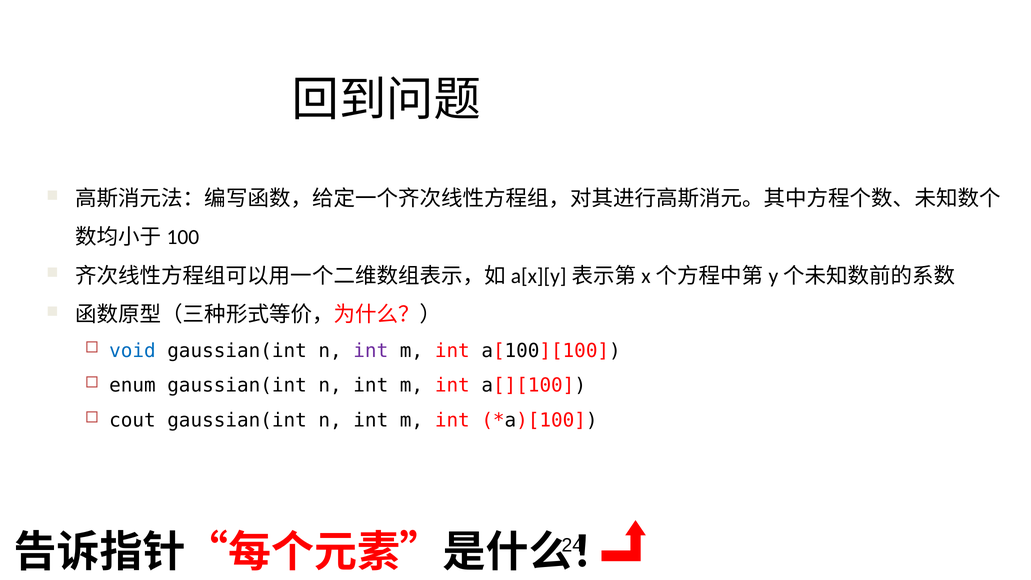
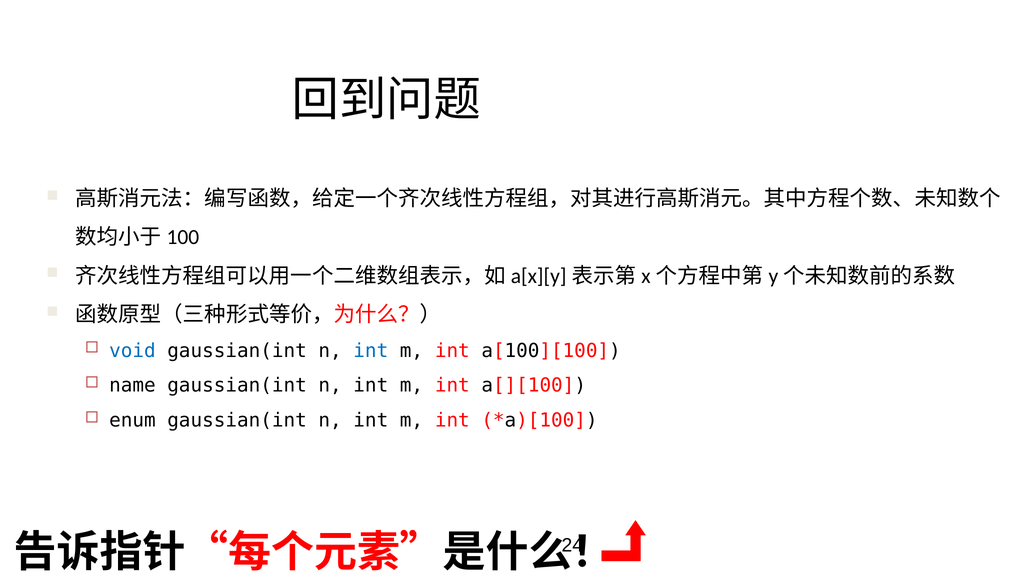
int colour: purple -> blue (371, 351)
enum: enum -> name (132, 385)
cout: cout -> enum (132, 420)
